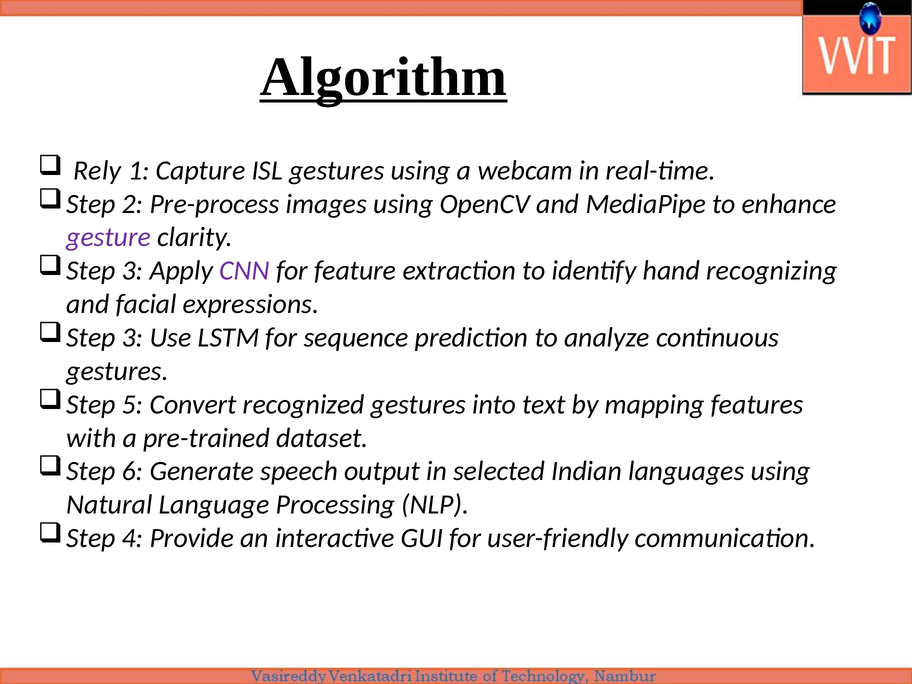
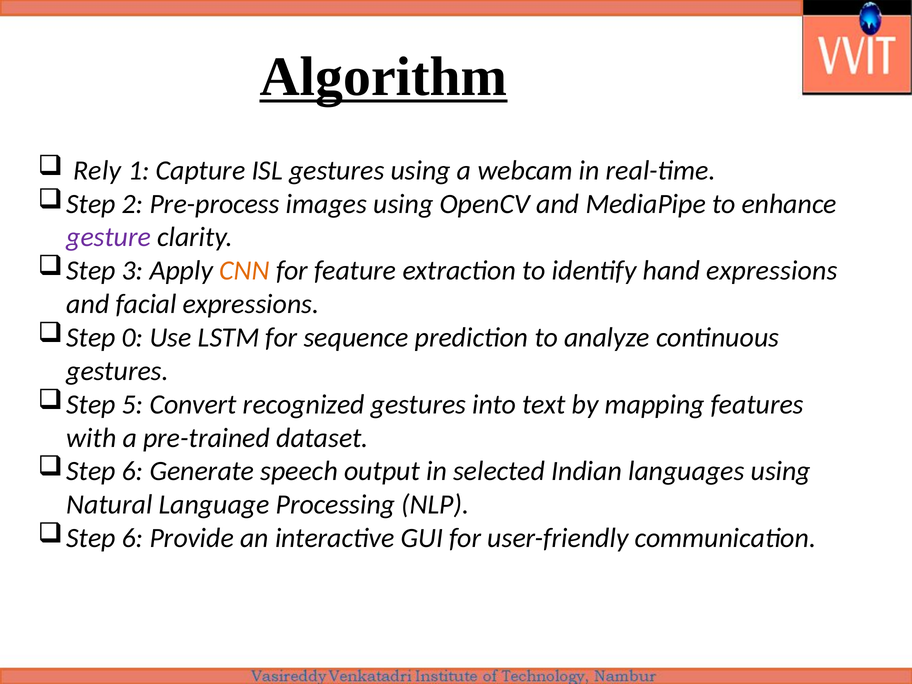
CNN colour: purple -> orange (245, 271)
hand recognizing: recognizing -> expressions (772, 271)
3: 3 -> 0 (133, 338)
4: 4 -> 6 (133, 538)
